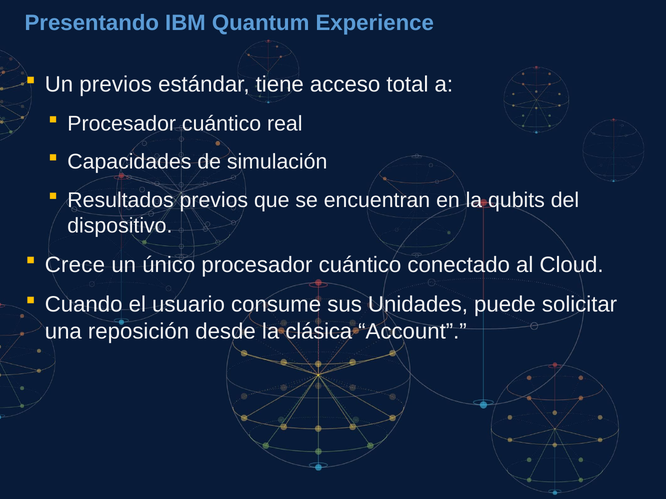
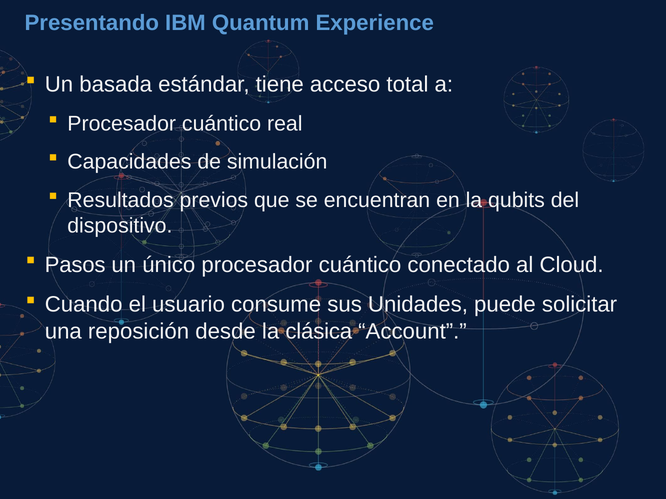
Un previos: previos -> basada (116, 85)
Crece: Crece -> Pasos (75, 265)
